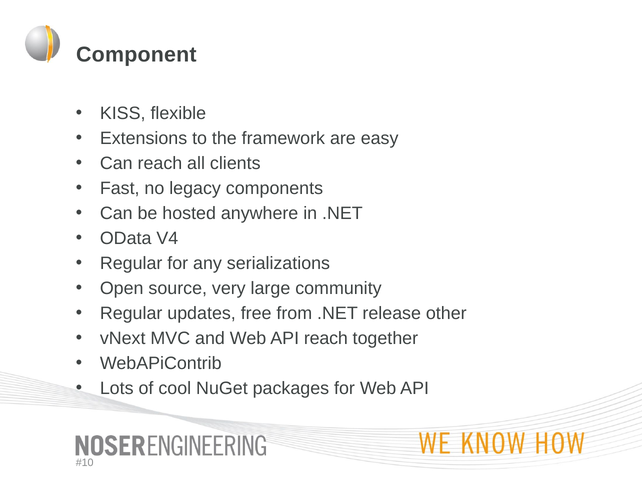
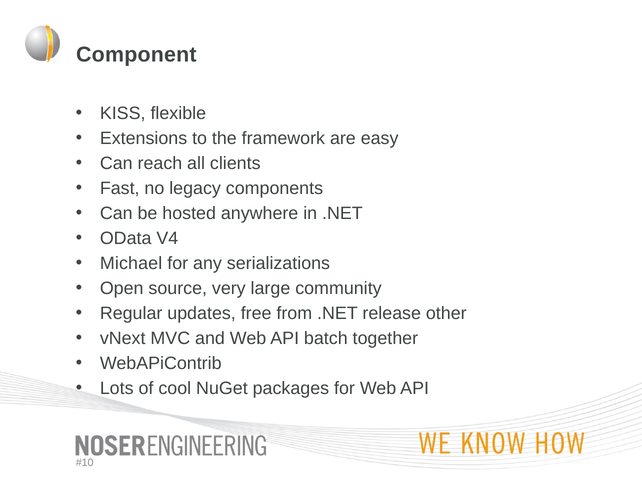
Regular: Regular -> Michael (131, 263)
API reach: reach -> batch (326, 338)
